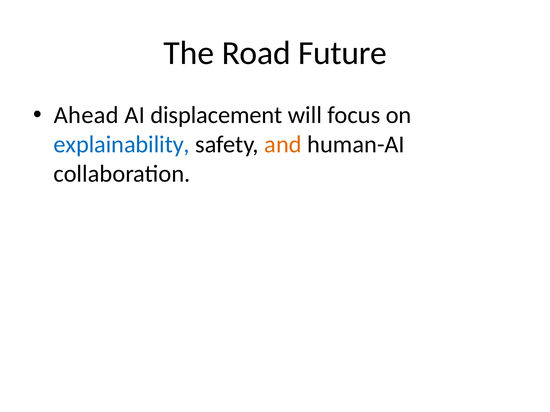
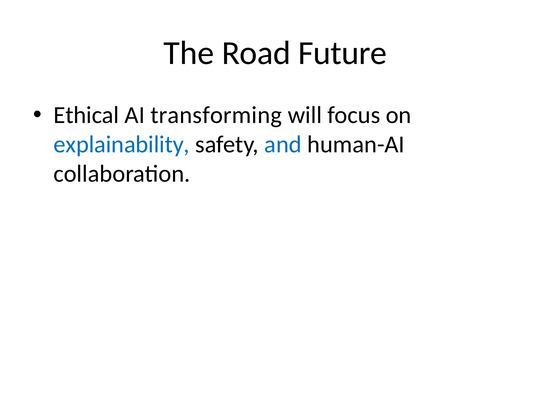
Ahead: Ahead -> Ethical (86, 115)
displacement: displacement -> transforming (216, 115)
and colour: orange -> blue (283, 145)
